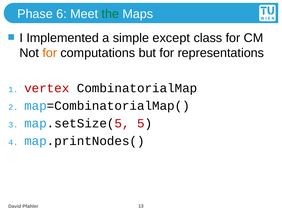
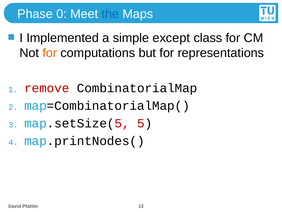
6: 6 -> 0 (62, 14)
the colour: green -> blue (110, 14)
vertex: vertex -> remove (47, 88)
